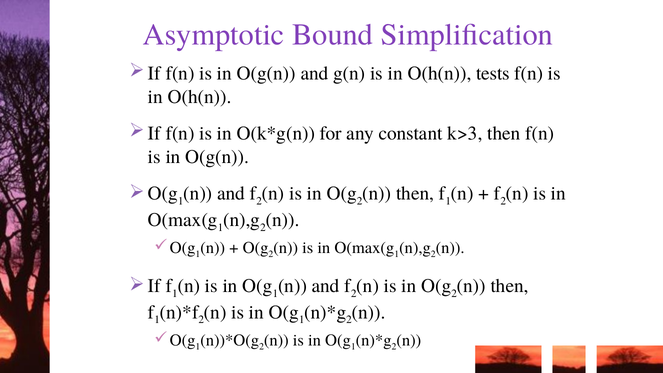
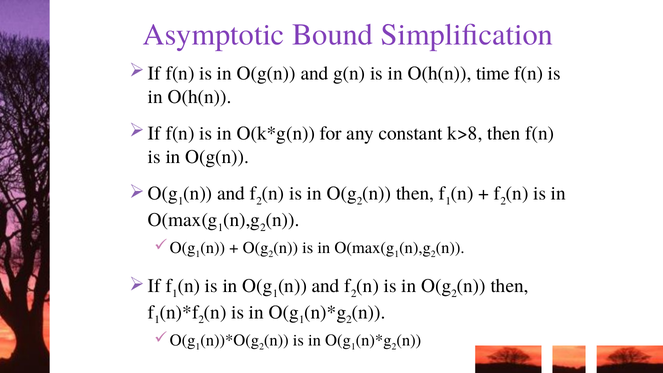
tests: tests -> time (493, 73)
k>3: k>3 -> k>8 (465, 133)
